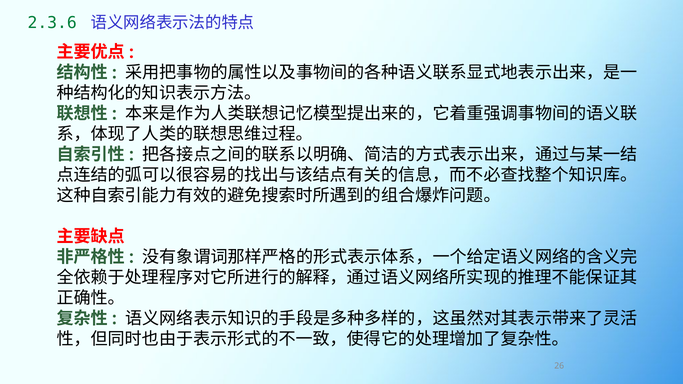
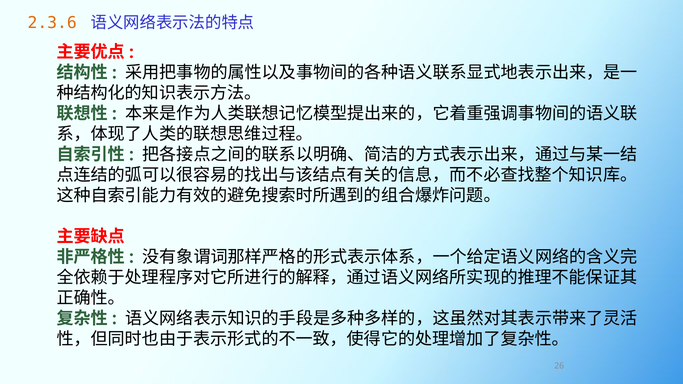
2.3.6 colour: green -> orange (52, 23)
